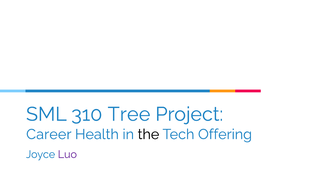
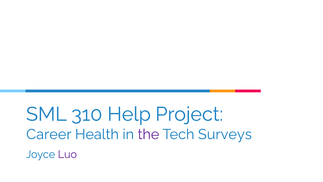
Tree: Tree -> Help (129, 114)
the colour: black -> purple (148, 134)
Offering: Offering -> Surveys (225, 134)
